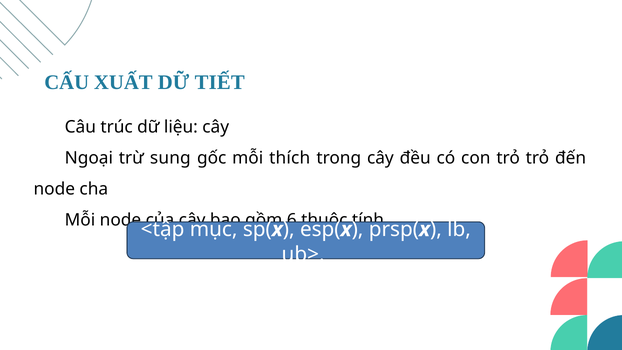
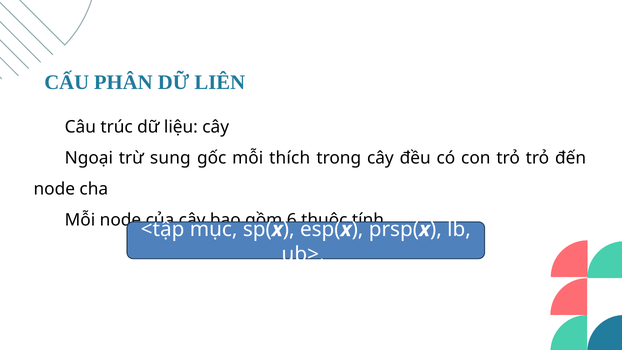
XUẤT: XUẤT -> PHÂN (123, 82)
TIẾT: TIẾT -> LIÊN (220, 82)
